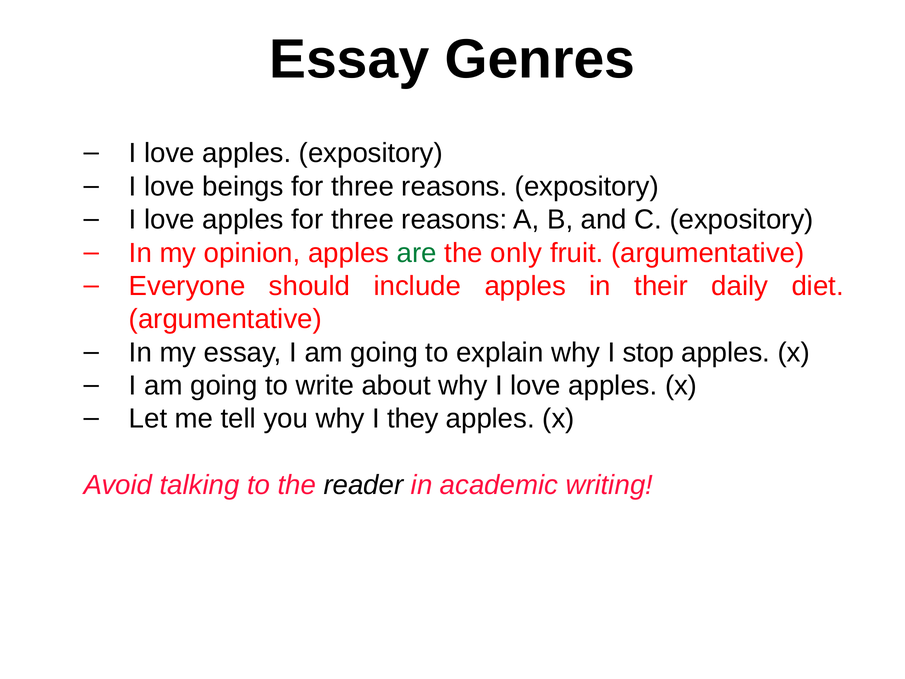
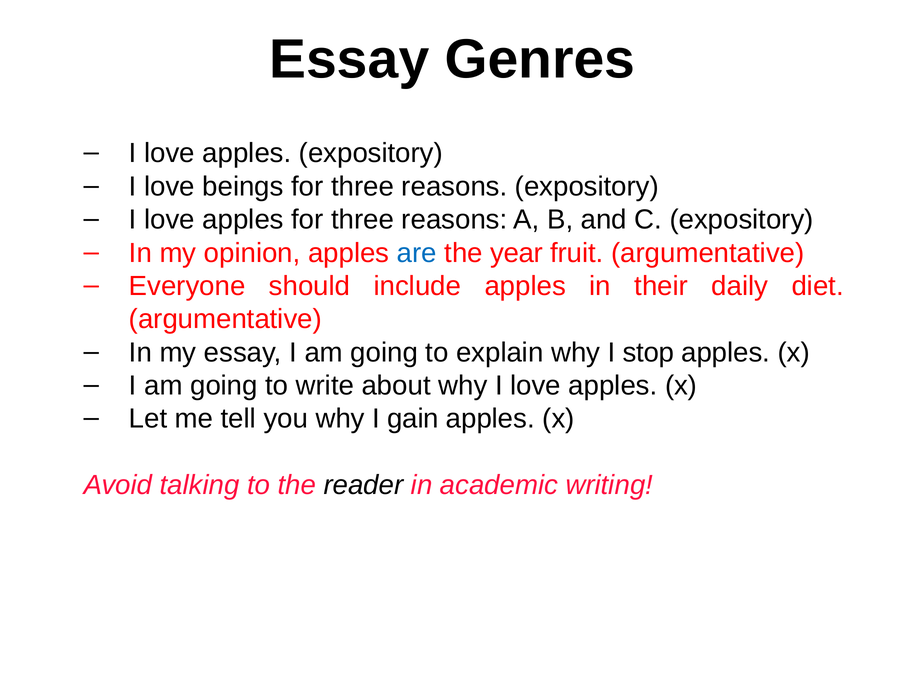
are colour: green -> blue (417, 253)
only: only -> year (517, 253)
they: they -> gain (413, 419)
